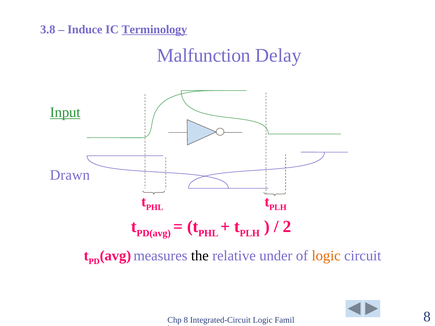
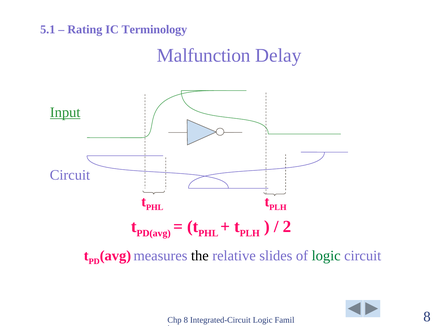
3.8: 3.8 -> 5.1 (48, 29)
Induce: Induce -> Rating (85, 29)
Terminology underline: present -> none (154, 29)
Drawn: Drawn -> Circuit (70, 175)
under: under -> slides (276, 256)
logic colour: orange -> green (326, 256)
